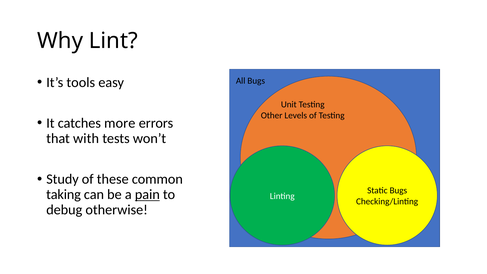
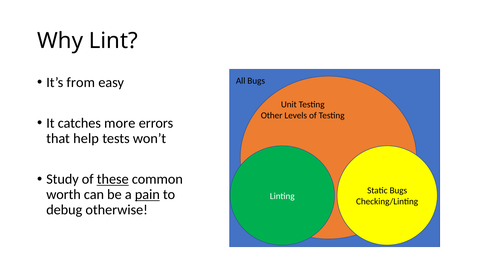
tools: tools -> from (81, 82)
with: with -> help (86, 138)
these underline: none -> present (113, 179)
taking: taking -> worth (63, 194)
